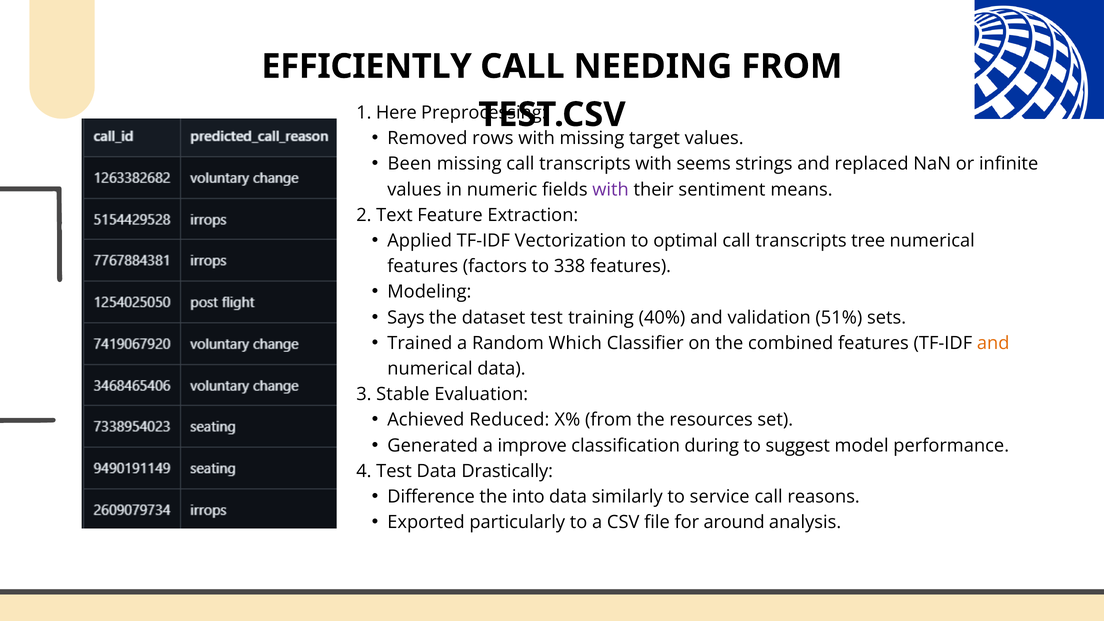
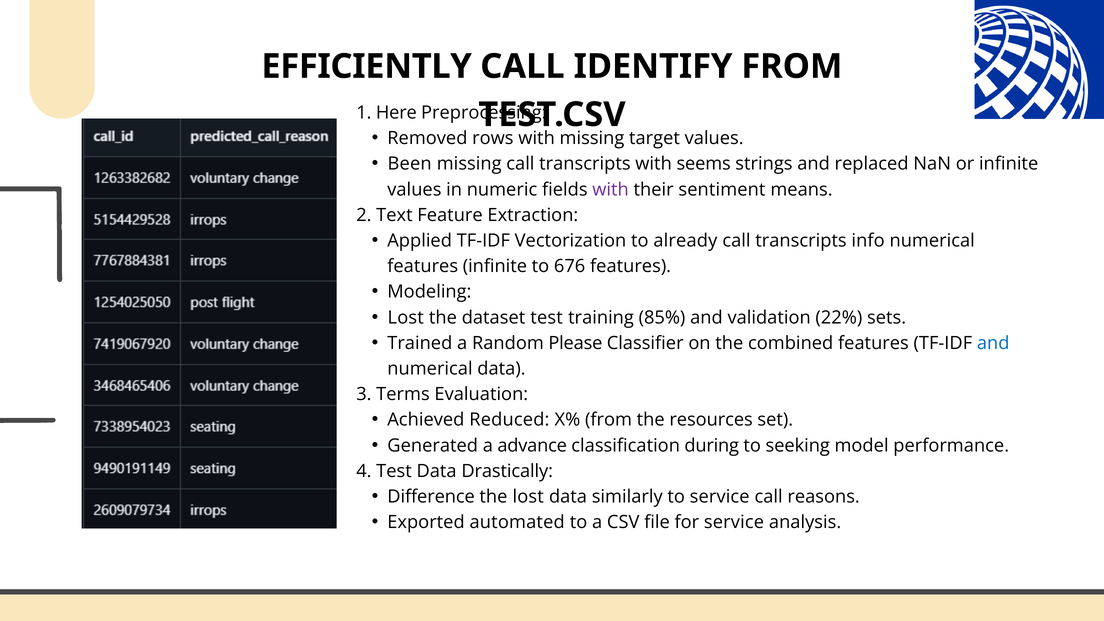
NEEDING: NEEDING -> IDENTIFY (653, 66)
optimal: optimal -> already (685, 241)
tree: tree -> info (868, 241)
features factors: factors -> infinite (495, 266)
338: 338 -> 676 (570, 266)
Says: Says -> Lost (406, 318)
40%: 40% -> 85% (662, 318)
51%: 51% -> 22% (839, 318)
Which: Which -> Please (575, 343)
and colour: orange -> blue (993, 343)
Stable: Stable -> Terms (403, 394)
improve: improve -> advance (532, 446)
suggest: suggest -> seeking (798, 446)
the into: into -> lost (528, 497)
particularly: particularly -> automated (517, 522)
for around: around -> service (734, 522)
